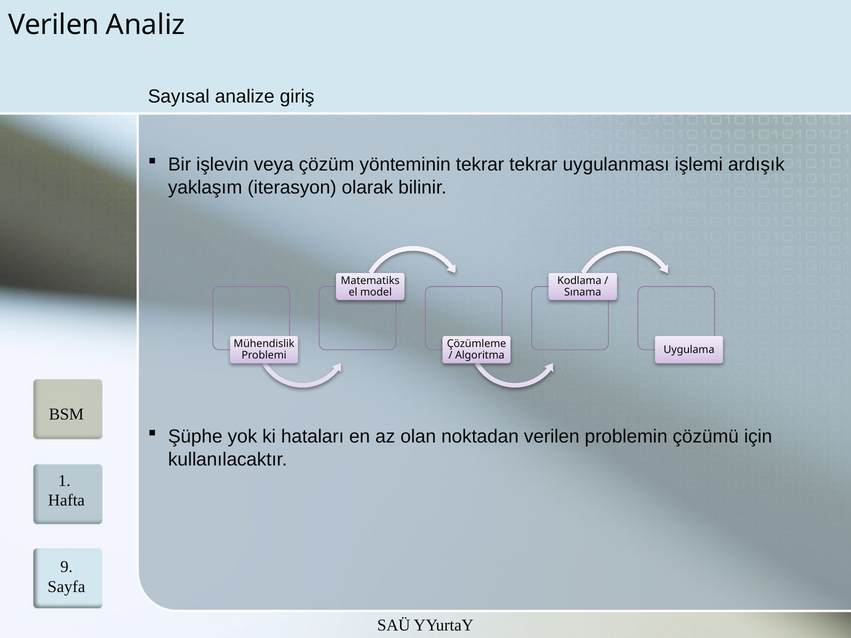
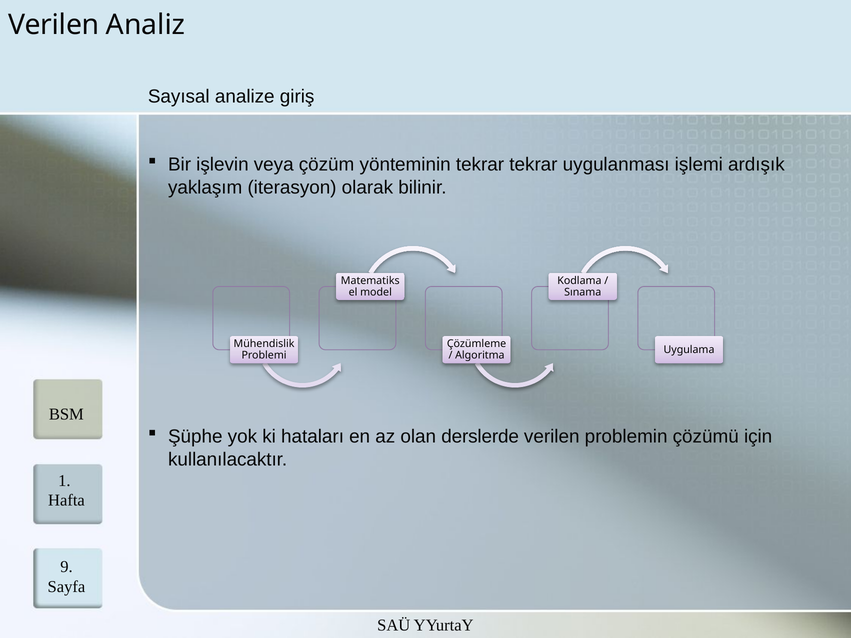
noktadan: noktadan -> derslerde (480, 437)
